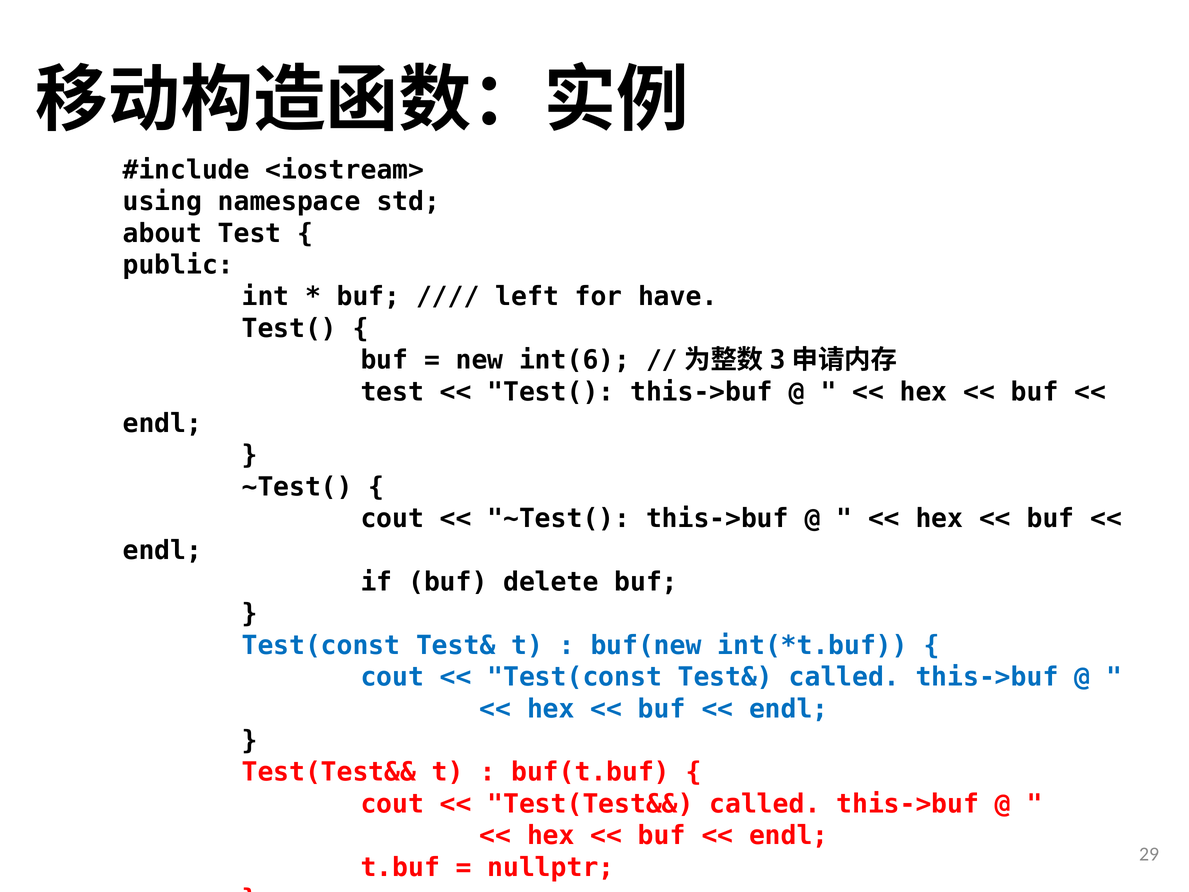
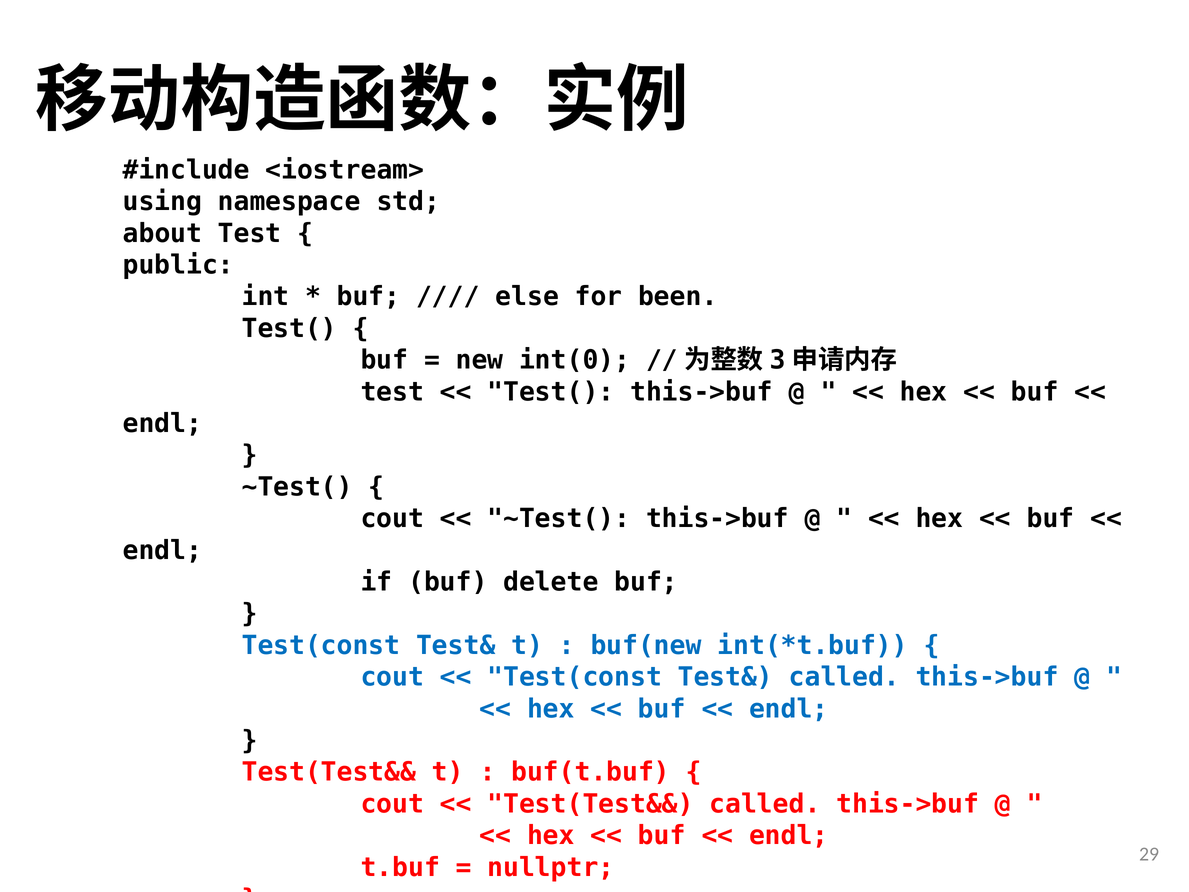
left: left -> else (527, 297)
have: have -> been (678, 297)
int(6: int(6 -> int(0 (575, 360)
